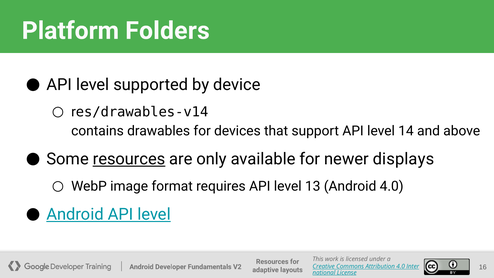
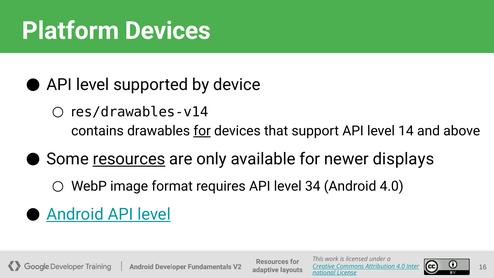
Platform Folders: Folders -> Devices (168, 31)
for underline: none -> present (202, 131)
13: 13 -> 34 (313, 186)
